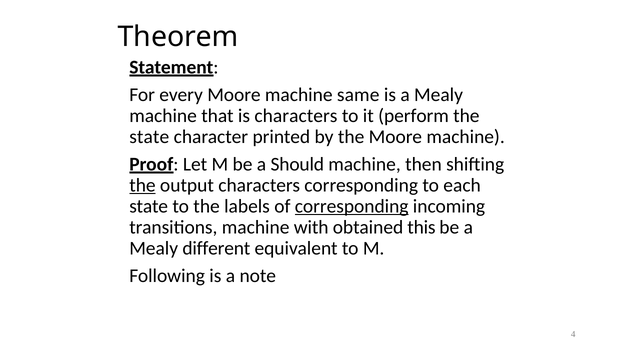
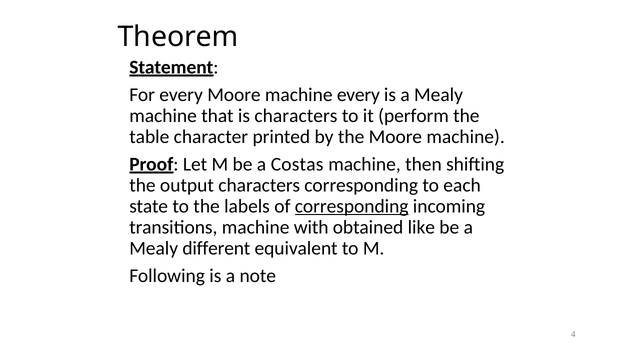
machine same: same -> every (358, 95)
state: state -> table (149, 137)
Should: Should -> Costas (297, 164)
the underline: present -> none (142, 185)
this: this -> like (421, 227)
